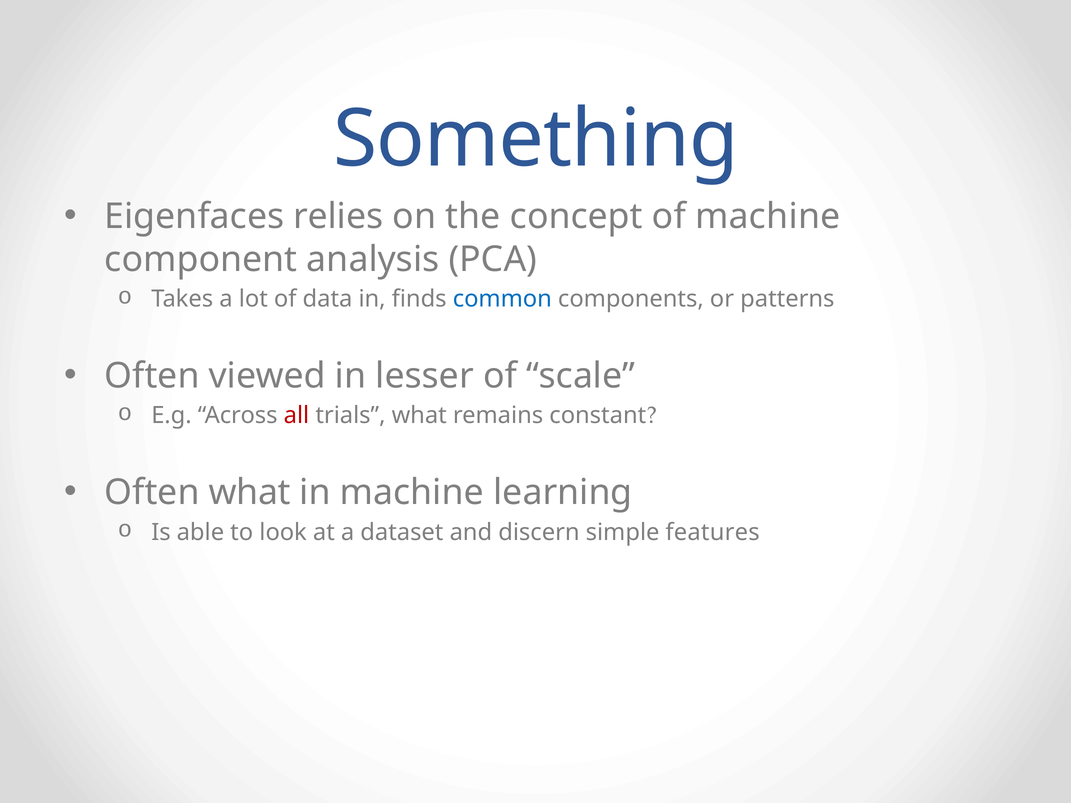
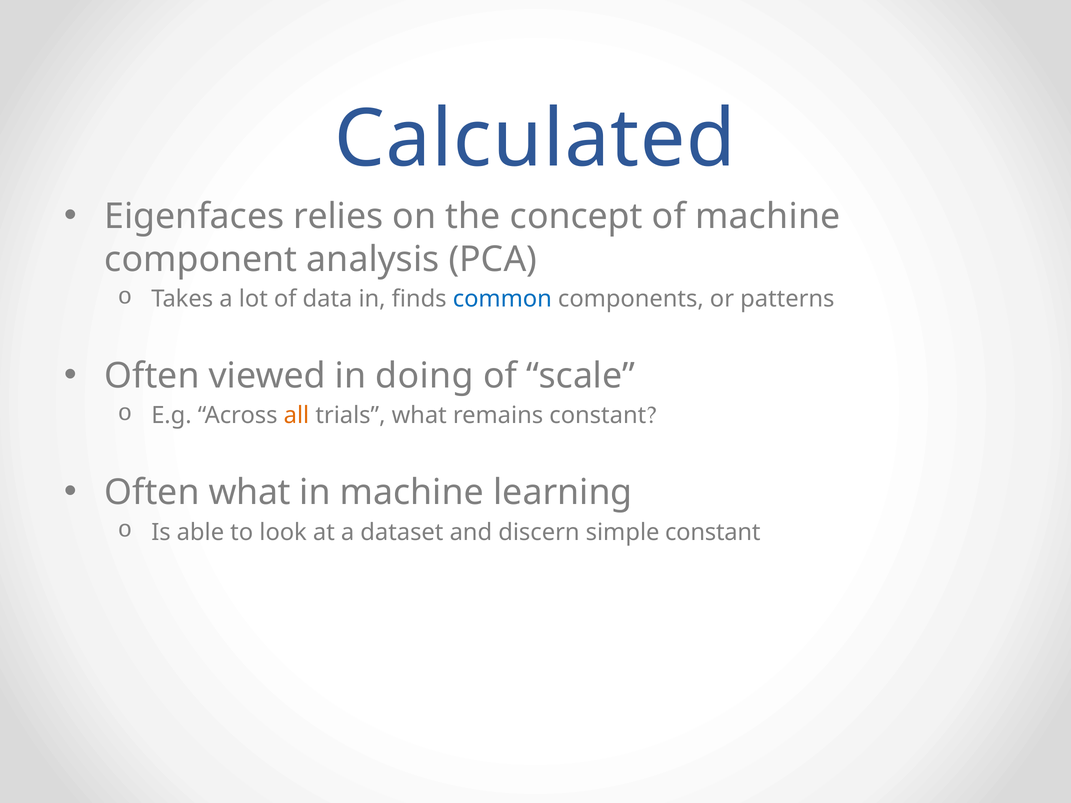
Something: Something -> Calculated (535, 139)
lesser: lesser -> doing (424, 376)
all colour: red -> orange (296, 416)
simple features: features -> constant (713, 532)
